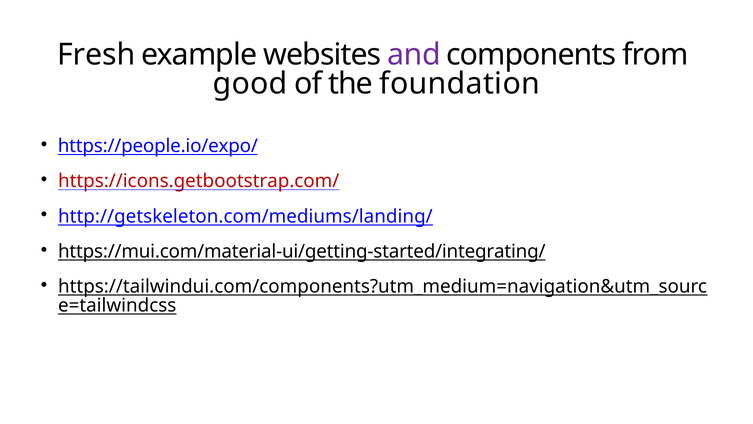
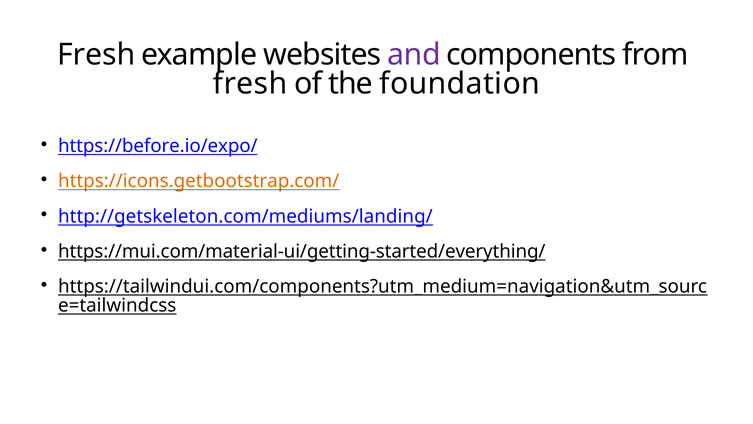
good: good -> fresh (250, 84)
https://people.io/expo/: https://people.io/expo/ -> https://before.io/expo/ (158, 146)
https://icons.getbootstrap.com/ colour: red -> orange (199, 181)
https://mui.com/material-ui/getting-started/integrating/: https://mui.com/material-ui/getting-started/integrating/ -> https://mui.com/material-ui/getting-started/everything/ (302, 251)
